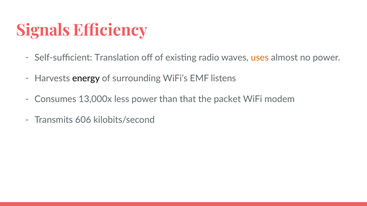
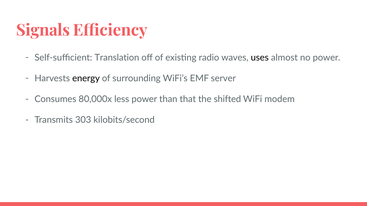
uses colour: orange -> black (260, 58)
listens: listens -> server (223, 79)
13,000x: 13,000x -> 80,000x (95, 99)
packet: packet -> shifted (227, 99)
606: 606 -> 303 (83, 120)
